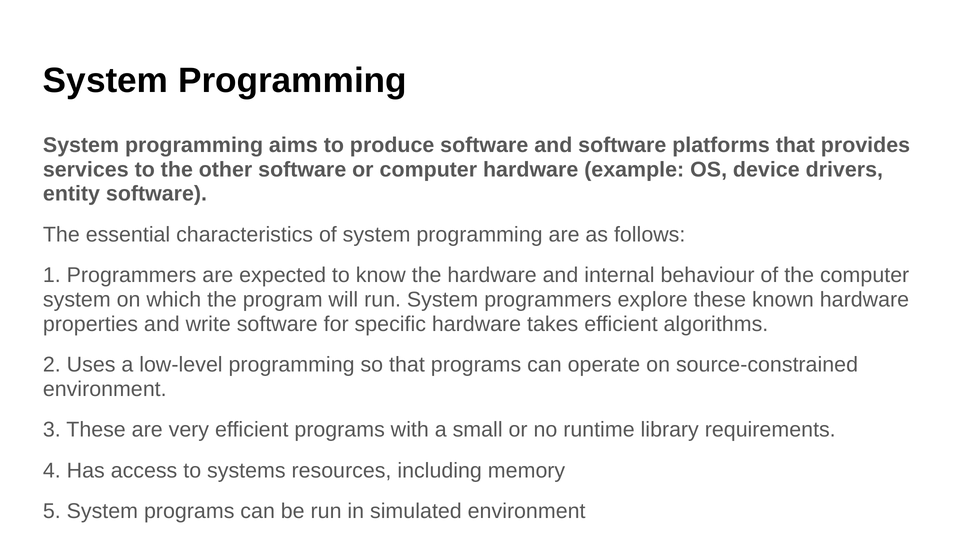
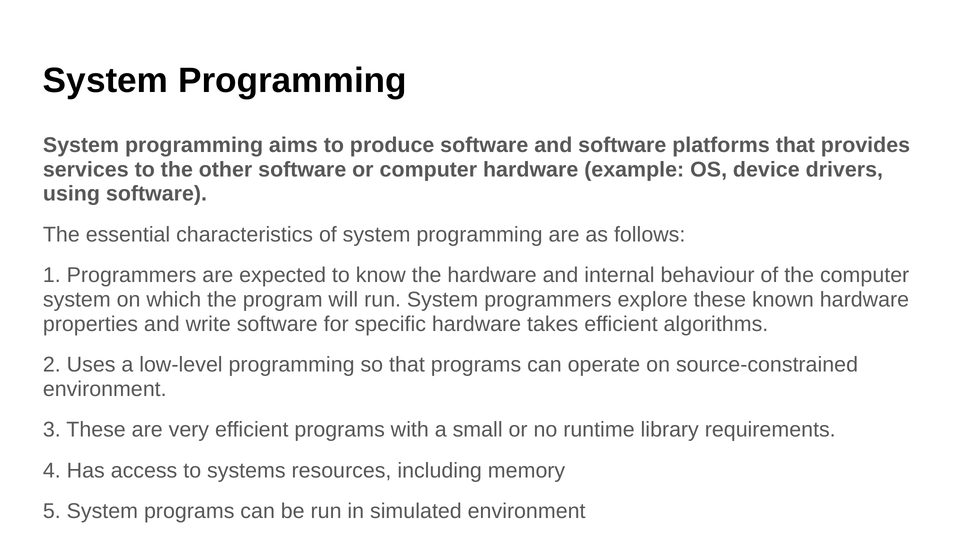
entity: entity -> using (71, 194)
